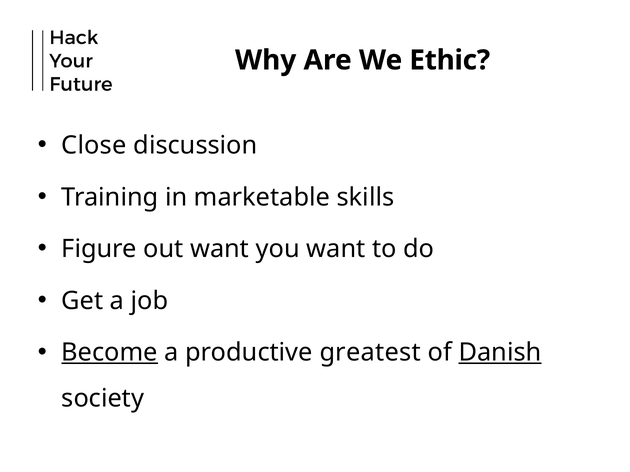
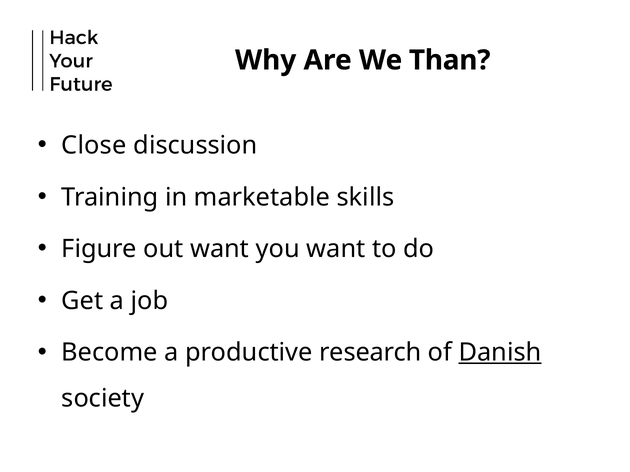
Ethic: Ethic -> Than (450, 60)
Become underline: present -> none (110, 353)
greatest: greatest -> research (370, 353)
